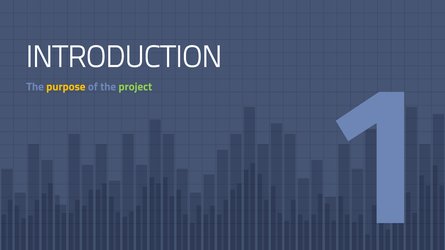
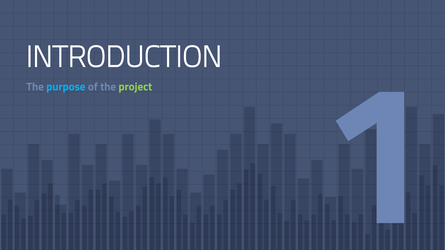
purpose colour: yellow -> light blue (66, 87)
